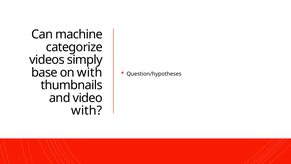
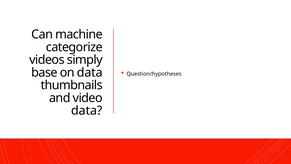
on with: with -> data (90, 72)
with: with -> data (87, 110)
